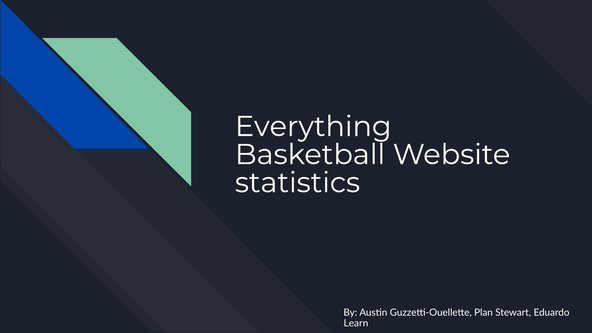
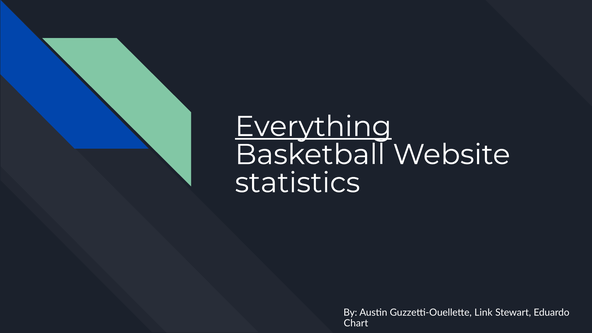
Everything underline: none -> present (313, 127)
Plan: Plan -> Link (483, 313)
Learn: Learn -> Chart (356, 323)
